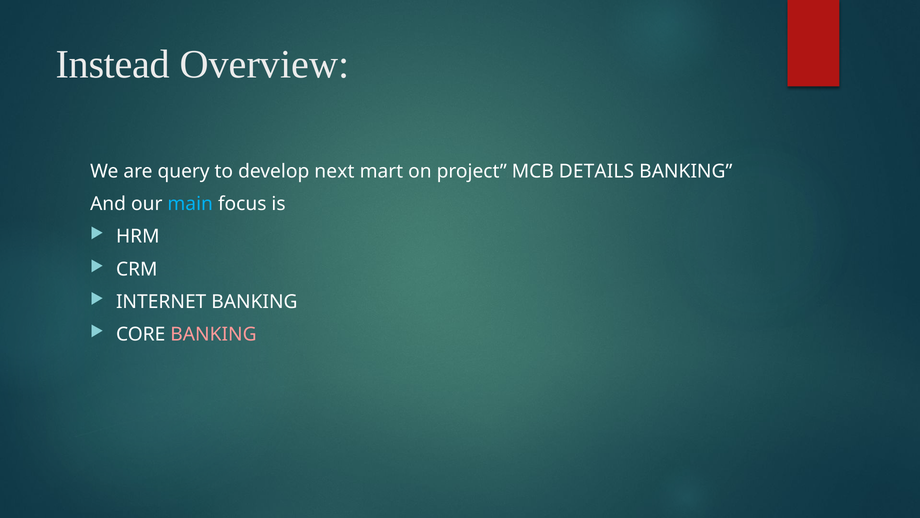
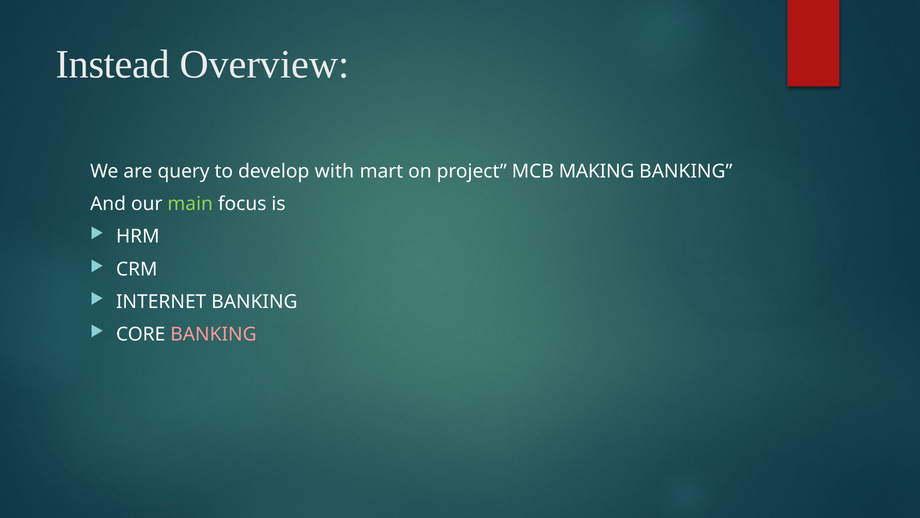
next: next -> with (334, 171)
DETAILS: DETAILS -> MAKING (597, 171)
main colour: light blue -> light green (190, 204)
